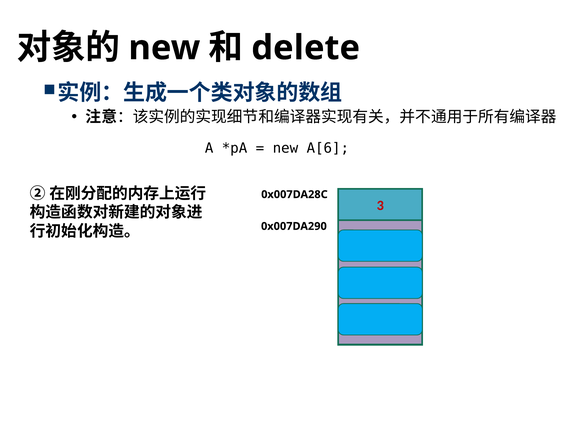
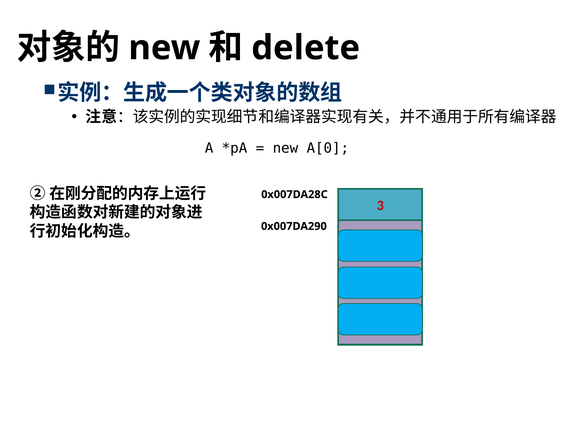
A[6: A[6 -> A[0 (328, 148)
